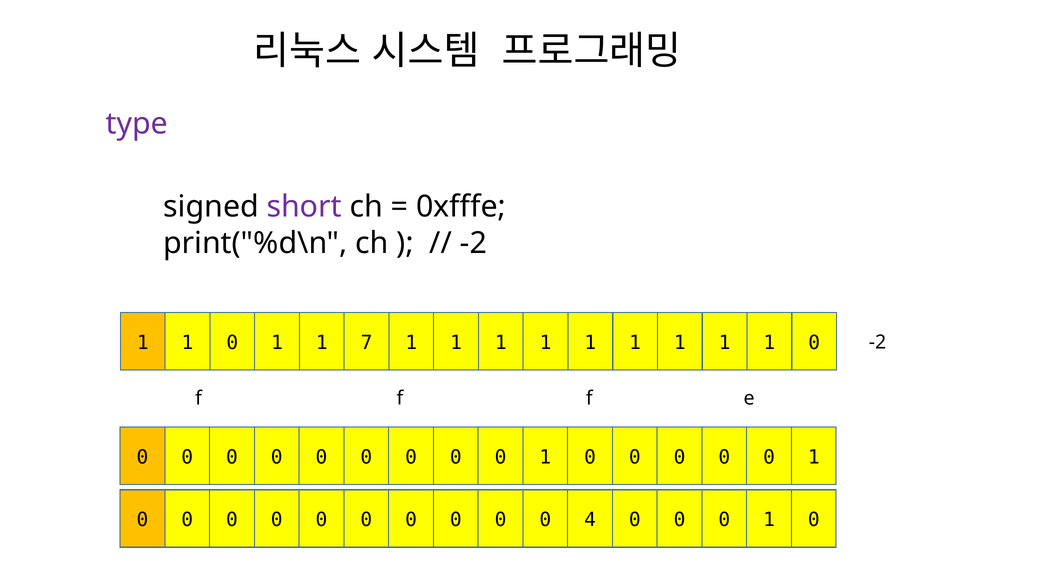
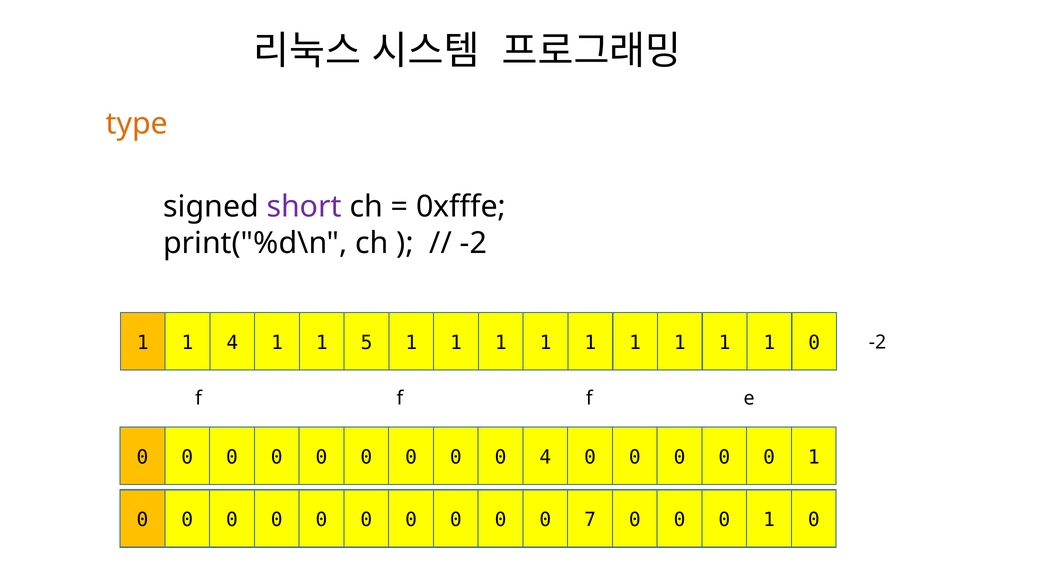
type colour: purple -> orange (137, 124)
0: 0 -> 4 (232, 343)
7: 7 -> 5 (367, 343)
1: 1 -> 4 (545, 457)
4: 4 -> 7 (590, 520)
